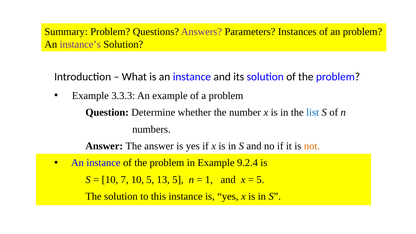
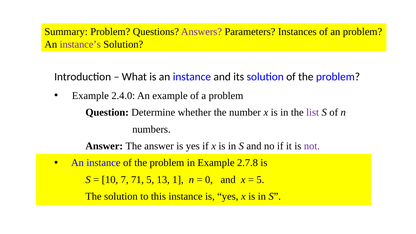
3.3.3: 3.3.3 -> 2.4.0 (123, 96)
list colour: blue -> purple (313, 112)
not colour: orange -> purple (312, 146)
9.2.4: 9.2.4 -> 2.7.8 (247, 163)
7 10: 10 -> 71 (137, 180)
13 5: 5 -> 1 (178, 180)
1: 1 -> 0 (209, 180)
